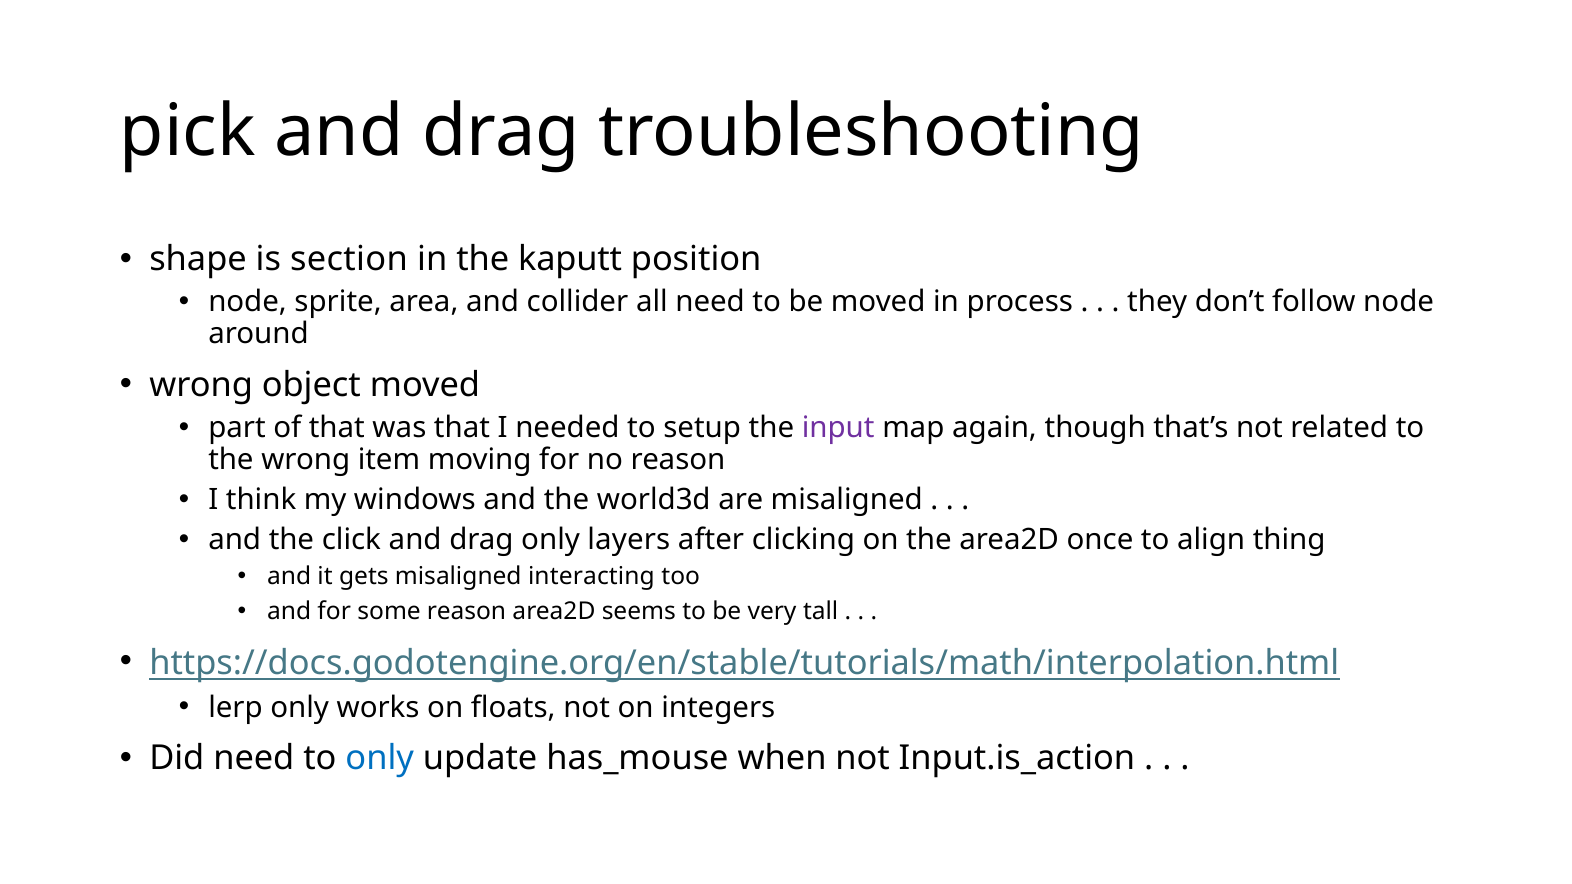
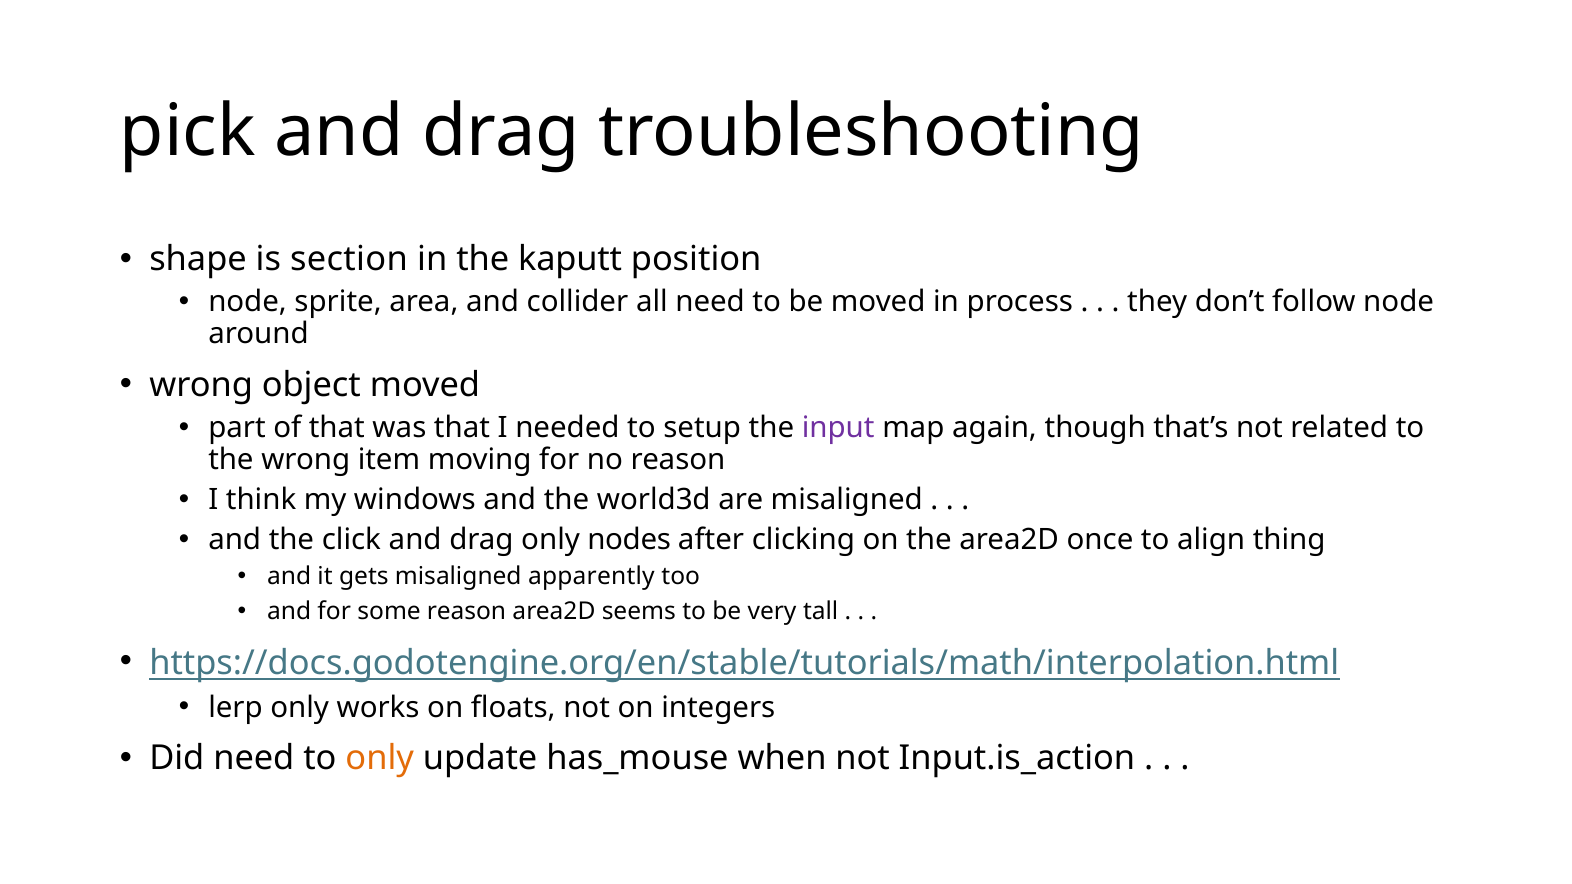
layers: layers -> nodes (629, 540)
interacting: interacting -> apparently (591, 577)
only colour: blue -> orange (380, 758)
